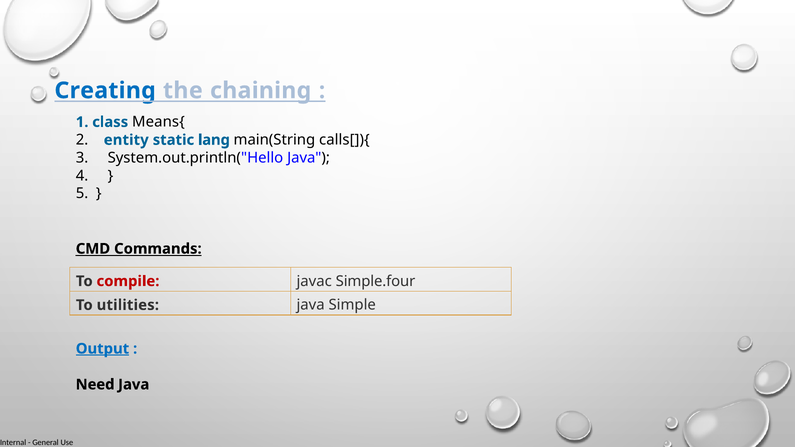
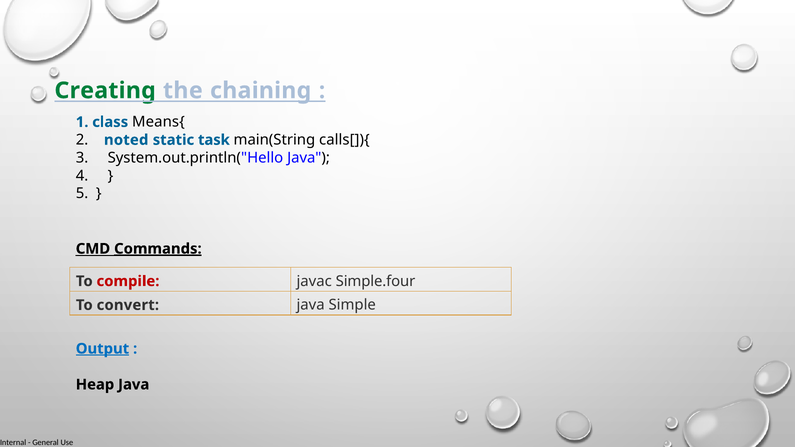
Creating colour: blue -> green (105, 91)
entity: entity -> noted (126, 140)
lang: lang -> task (214, 140)
Commands underline: none -> present (158, 249)
utilities: utilities -> convert (128, 305)
Need: Need -> Heap (95, 385)
